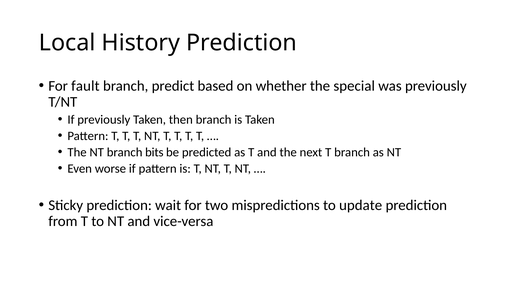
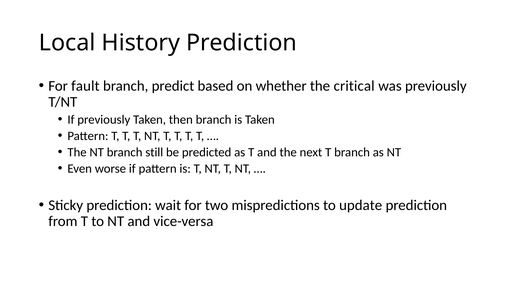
special: special -> critical (354, 86)
bits: bits -> still (154, 152)
